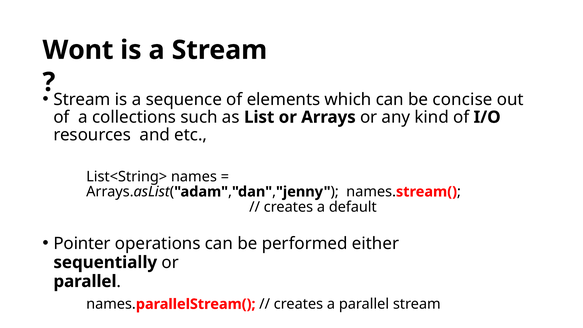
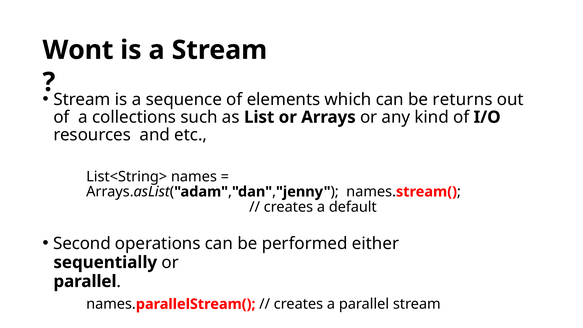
concise: concise -> returns (463, 100)
Pointer: Pointer -> Second (82, 243)
